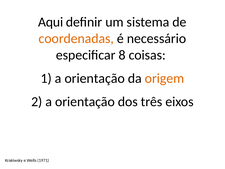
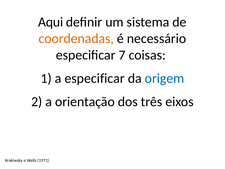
8: 8 -> 7 (122, 55)
1 a orientação: orientação -> especificar (95, 78)
origem colour: orange -> blue (164, 78)
